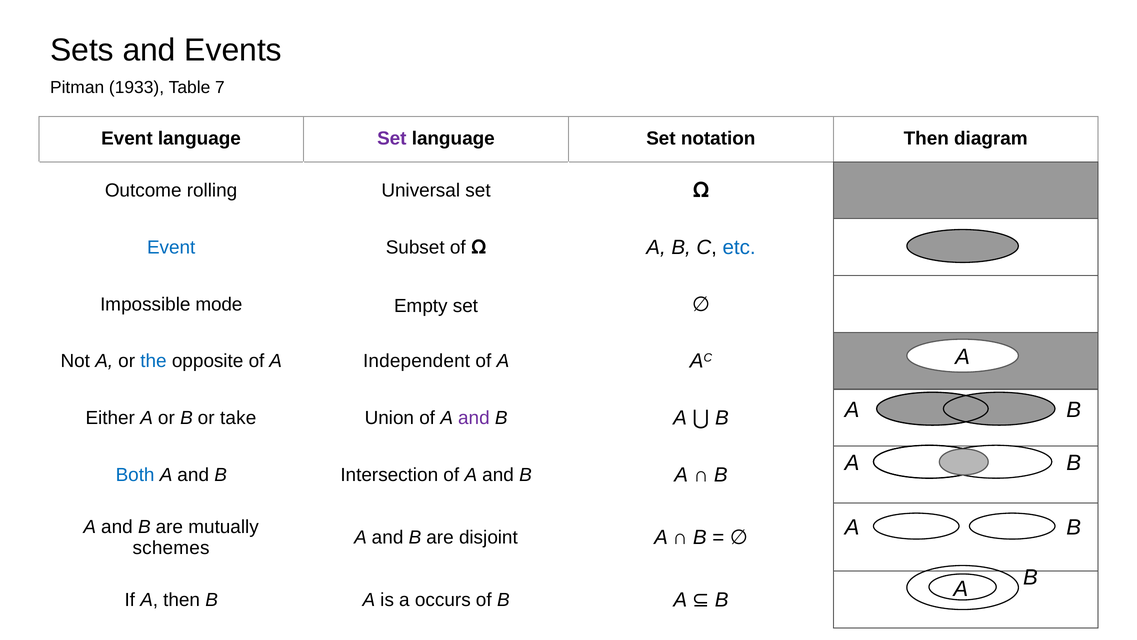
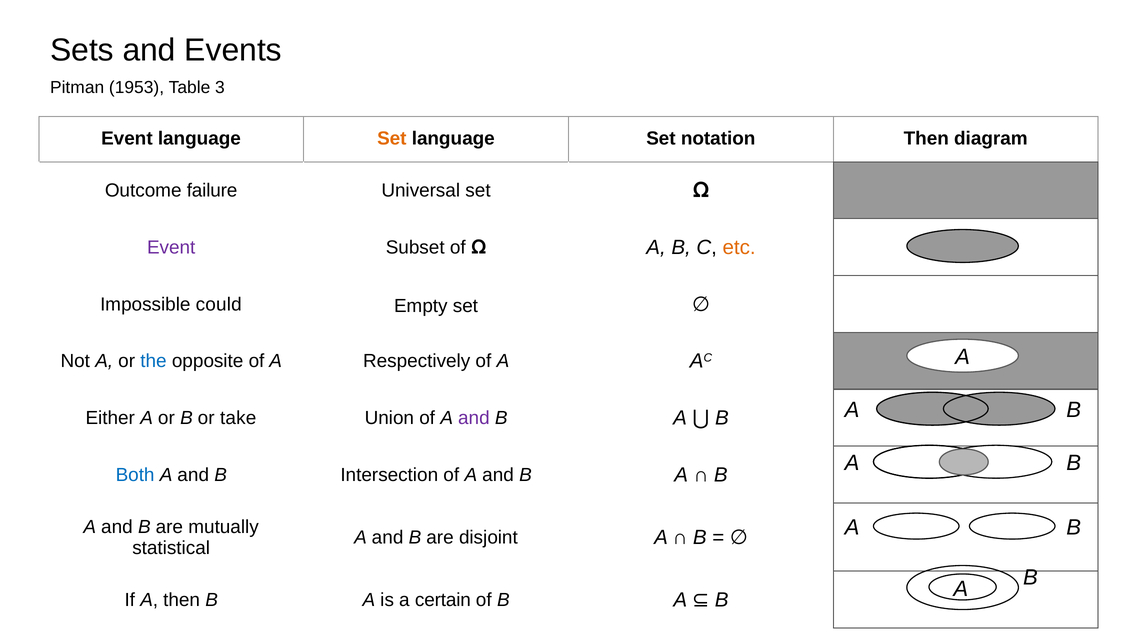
1933: 1933 -> 1953 (137, 88)
7: 7 -> 3 (220, 88)
Set colour: purple -> orange (392, 139)
rolling: rolling -> failure (212, 191)
Event colour: blue -> purple (171, 247)
etc colour: blue -> orange (739, 247)
mode: mode -> could (219, 304)
Independent: Independent -> Respectively (417, 361)
schemes: schemes -> statistical (171, 548)
occurs: occurs -> certain (443, 600)
